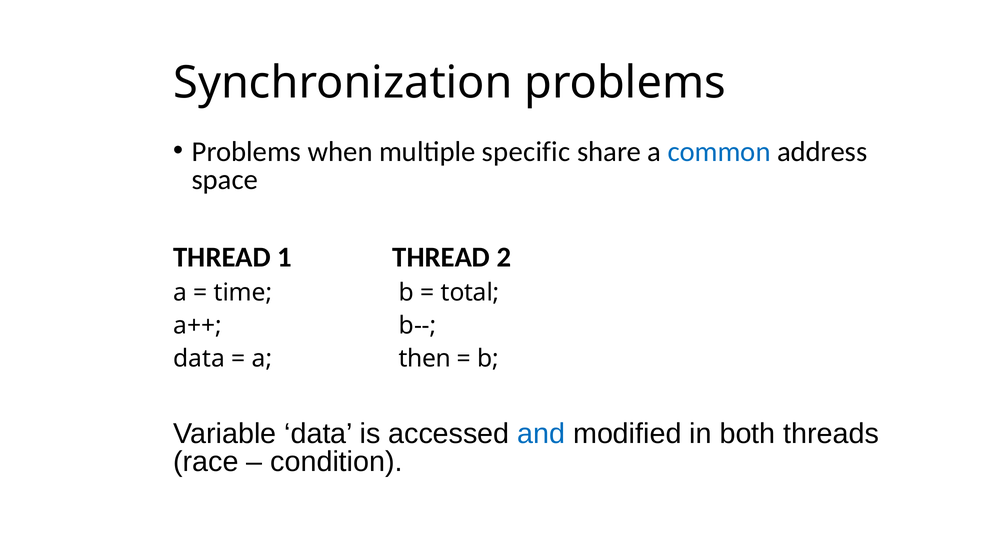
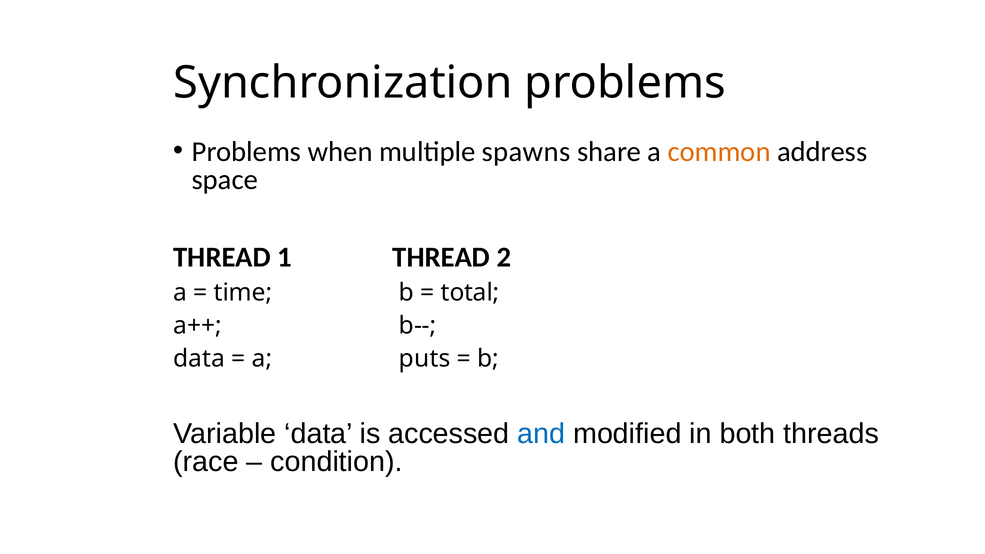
specific: specific -> spawns (526, 152)
common colour: blue -> orange (719, 152)
then: then -> puts (425, 359)
